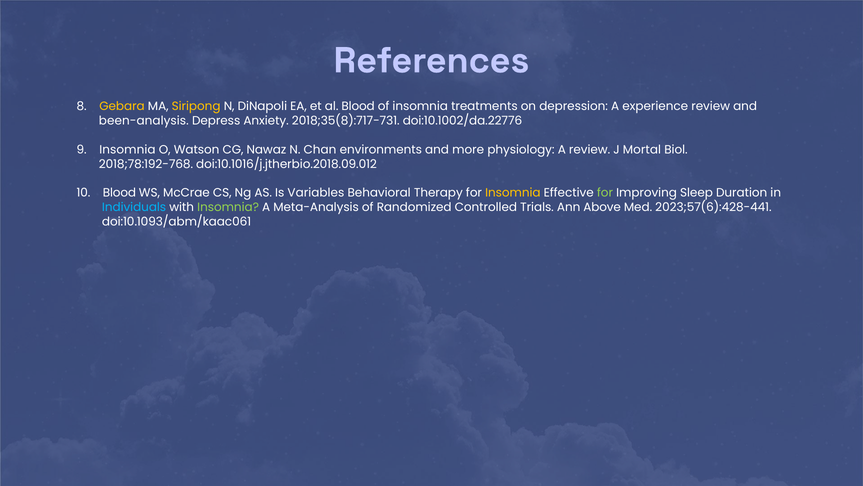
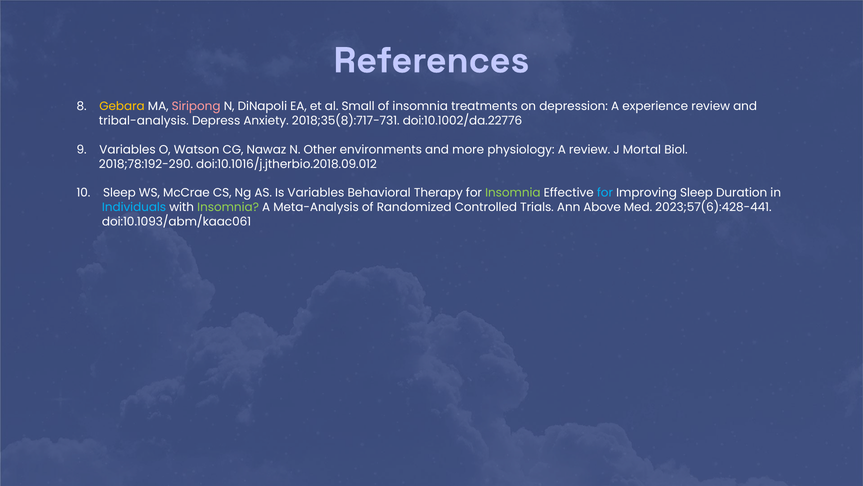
Siripong colour: yellow -> pink (196, 106)
al Blood: Blood -> Small (358, 106)
been-analysis: been-analysis -> tribal-analysis (144, 121)
9 Insomnia: Insomnia -> Variables (127, 150)
Chan: Chan -> Other (320, 150)
2018;78:192-768: 2018;78:192-768 -> 2018;78:192-290 (146, 164)
10 Blood: Blood -> Sleep (119, 193)
Insomnia colour: yellow -> light green (513, 193)
for colour: light green -> light blue (605, 193)
